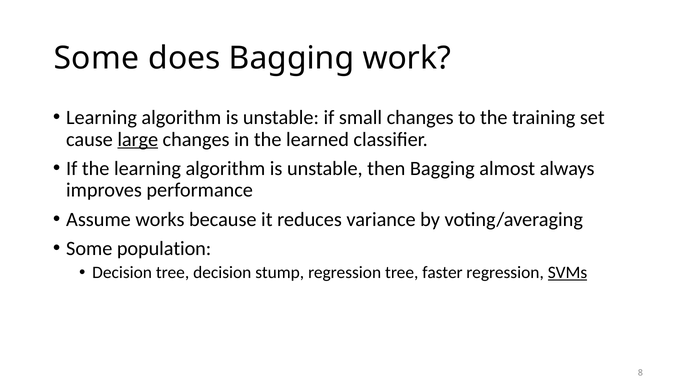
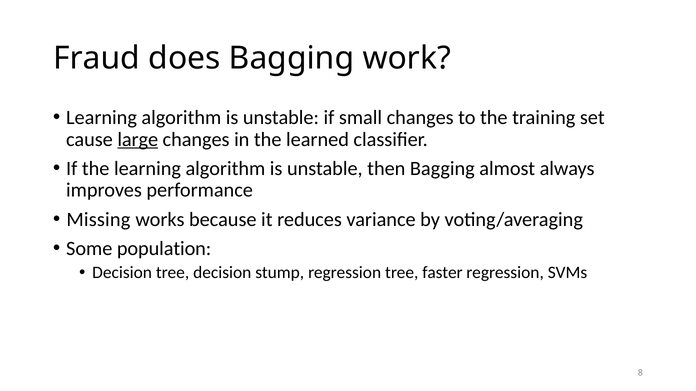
Some: Some -> Fraud (97, 58)
Assume: Assume -> Missing (98, 220)
SVMs underline: present -> none (567, 273)
